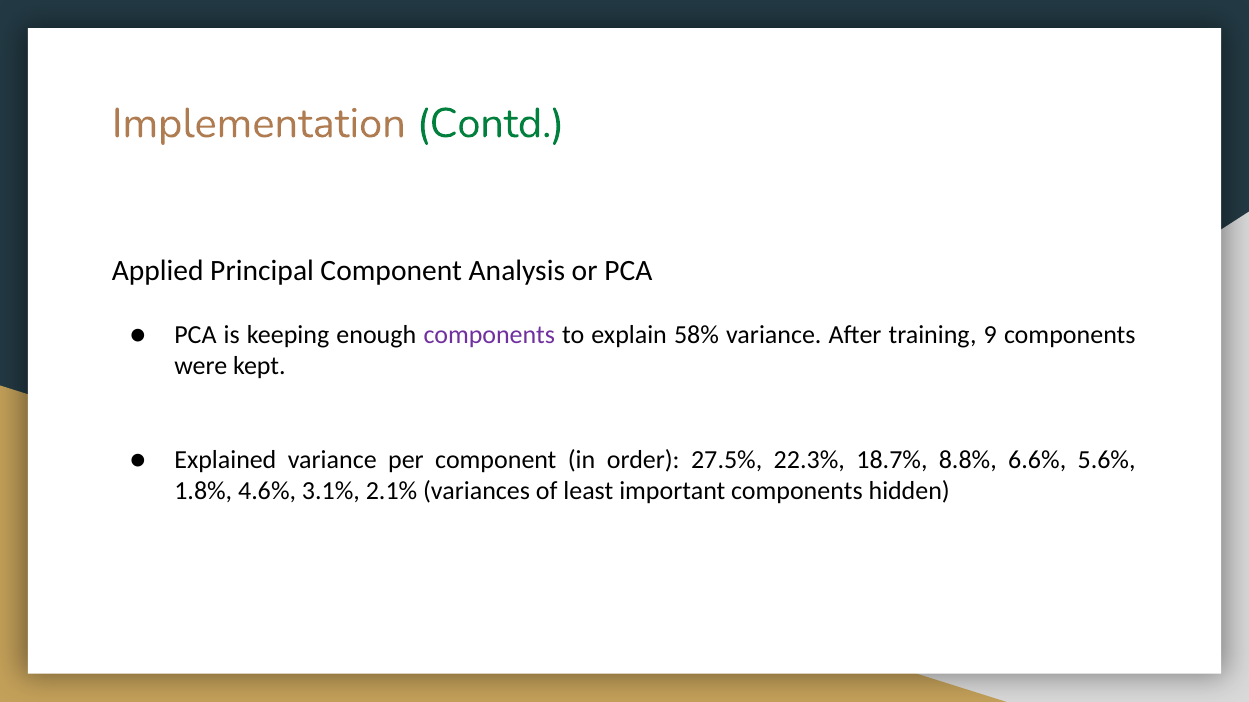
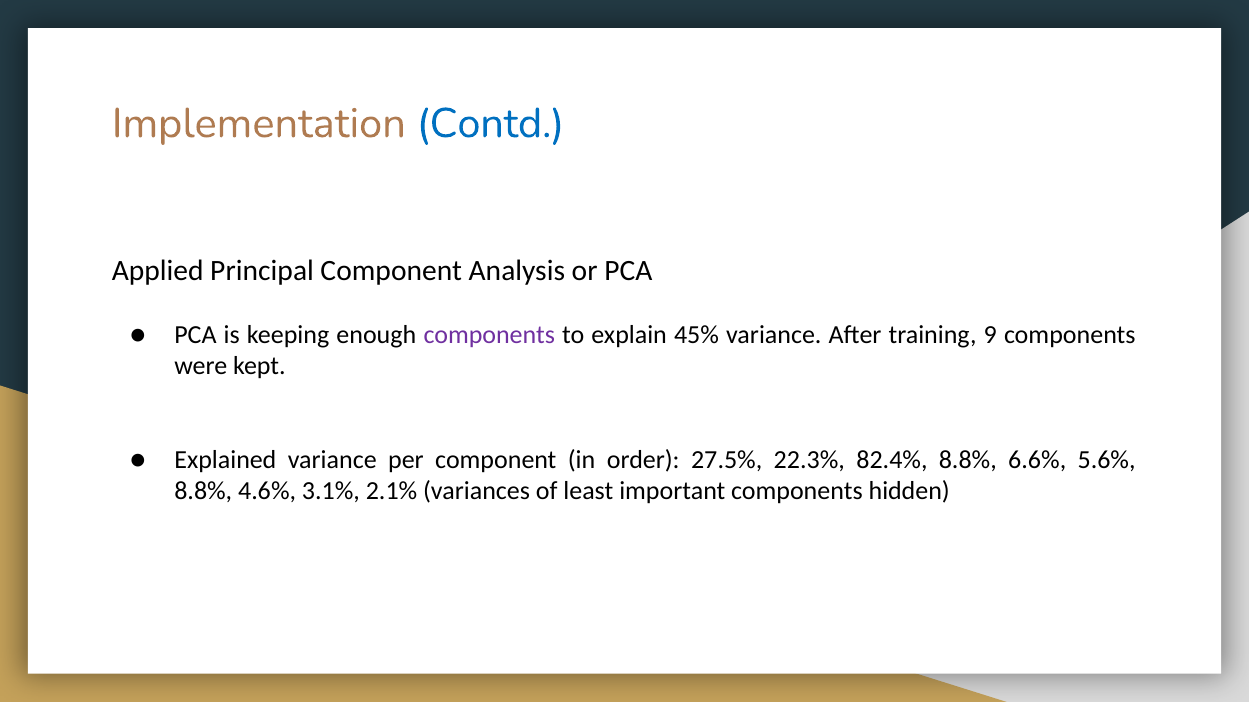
Contd colour: green -> blue (491, 123)
58%: 58% -> 45% (696, 335)
18.7%: 18.7% -> 82.4% (892, 460)
1.8%: 1.8% -> 8.8% (203, 492)
